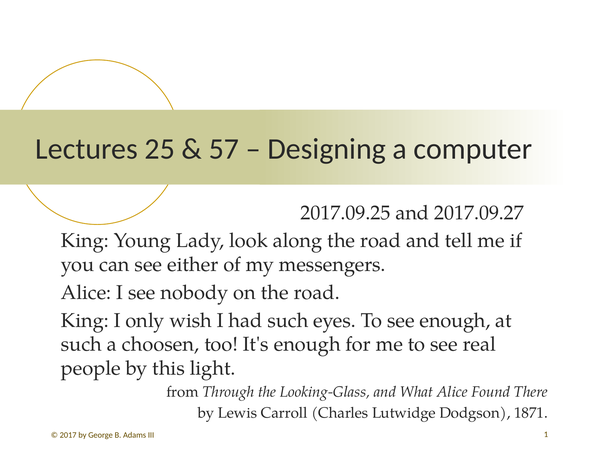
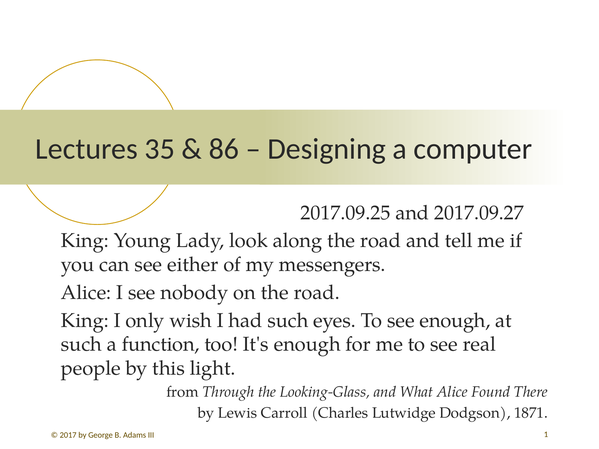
25: 25 -> 35 (160, 149)
57: 57 -> 86 (224, 149)
choosen: choosen -> function (161, 345)
